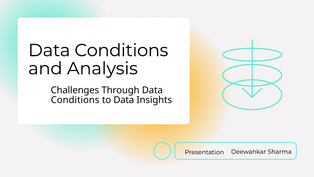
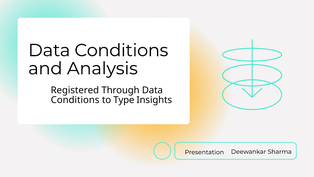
Challenges: Challenges -> Registered (75, 90)
to Data: Data -> Type (124, 100)
